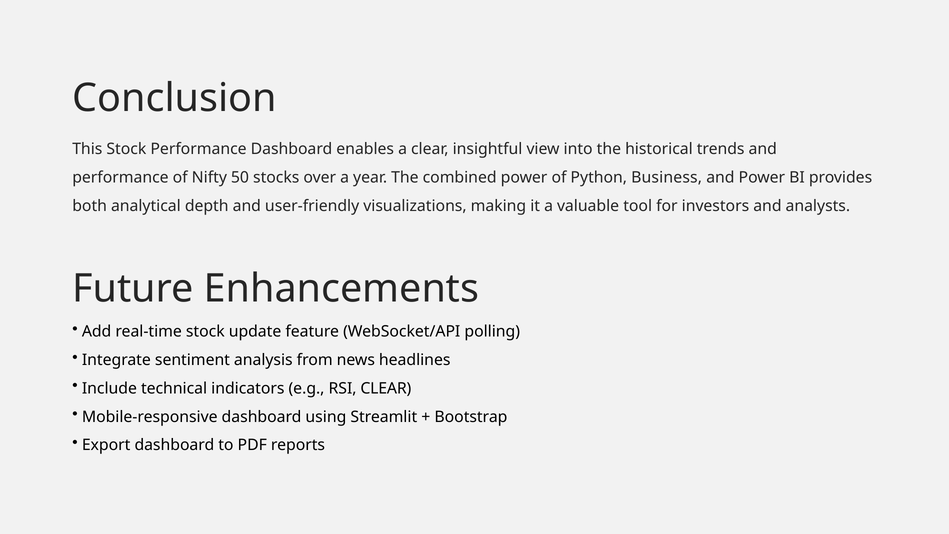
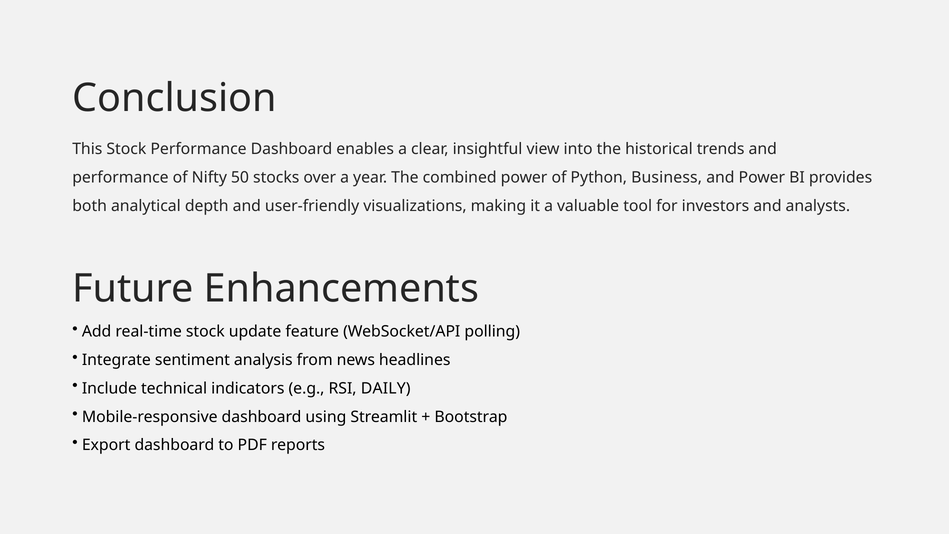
RSI CLEAR: CLEAR -> DAILY (386, 388)
